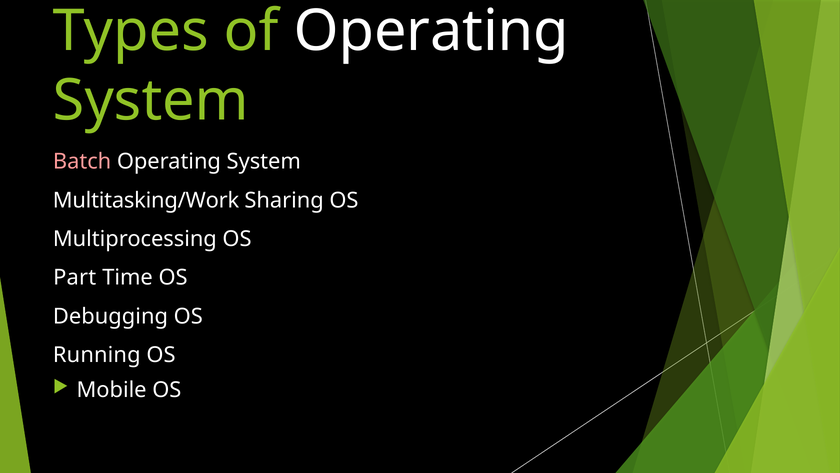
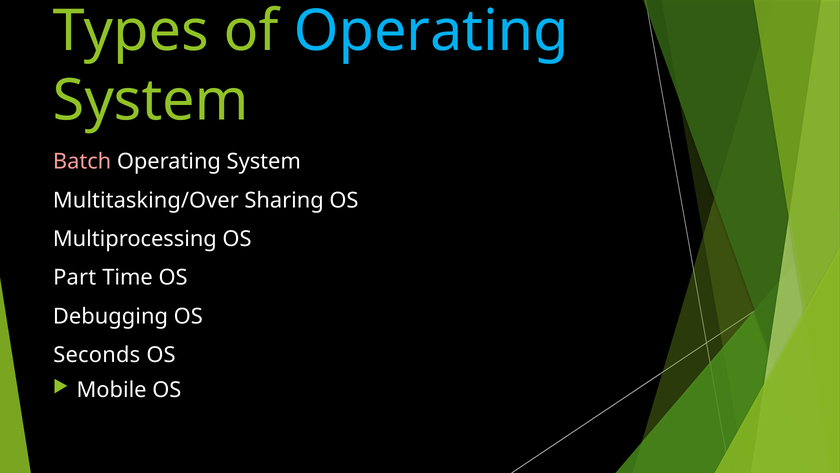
Operating colour: white -> light blue (431, 31)
Multitasking/Work: Multitasking/Work -> Multitasking/Over (146, 200)
Running: Running -> Seconds (97, 355)
